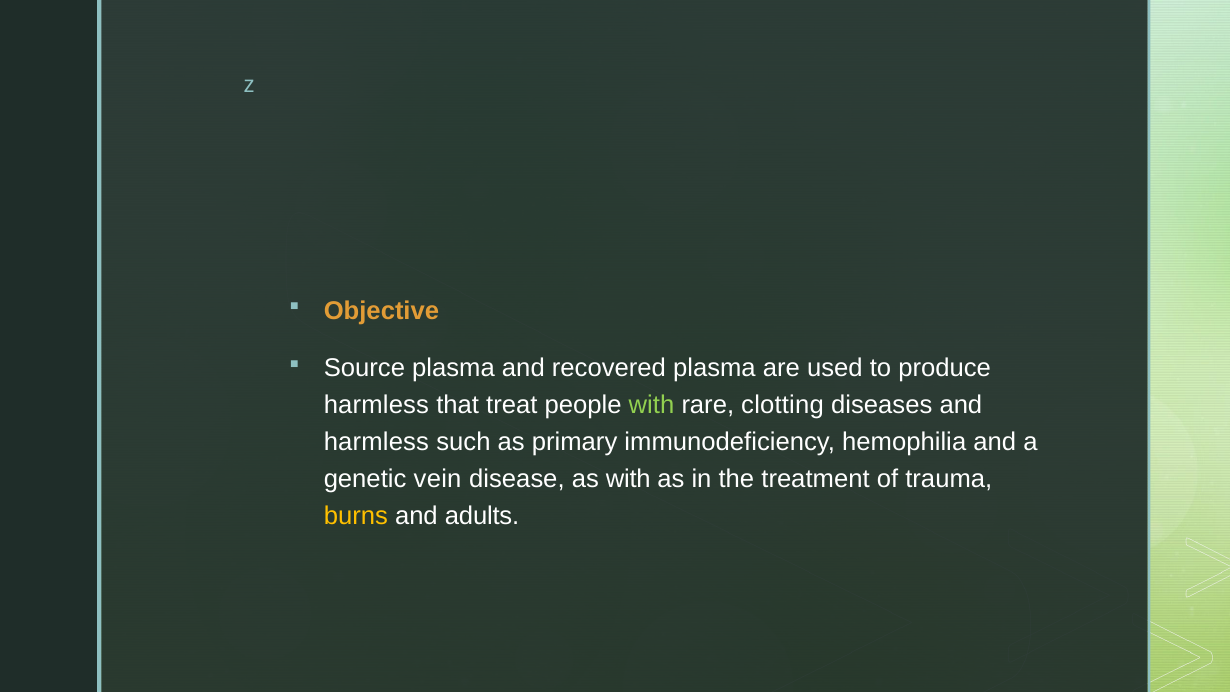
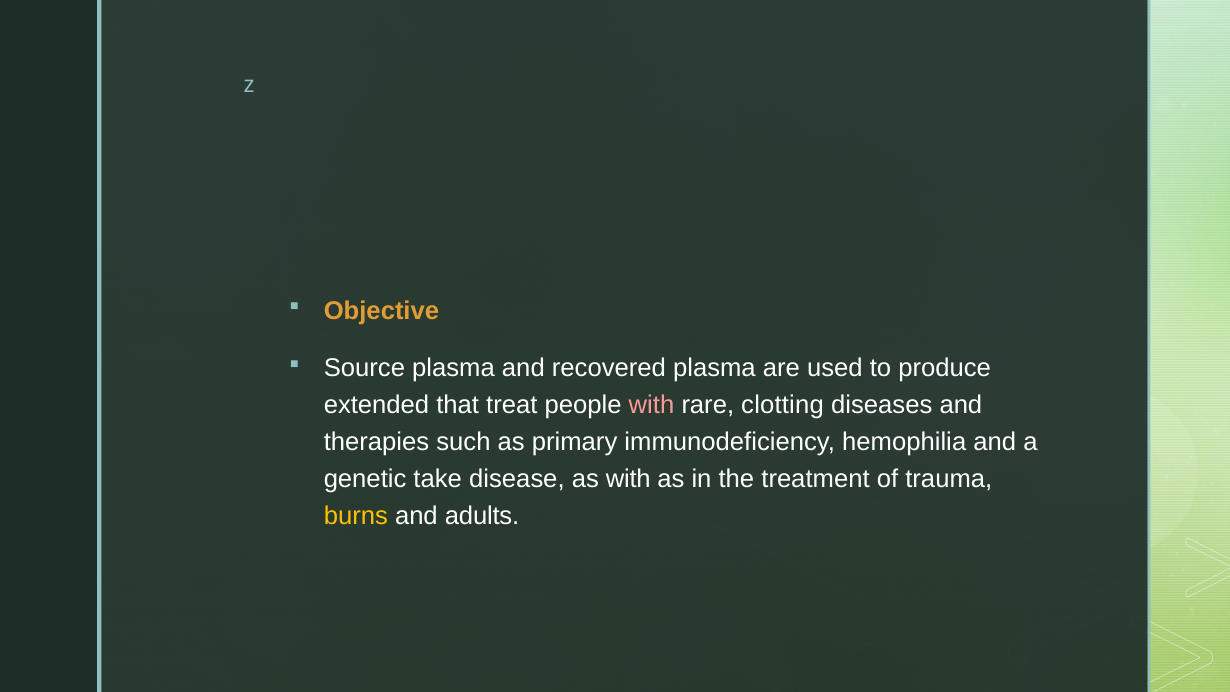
harmless: harmless -> extended (376, 405)
with colour: light green -> pink (651, 405)
harmless: harmless -> therapies (376, 442)
vein: vein -> take (438, 479)
